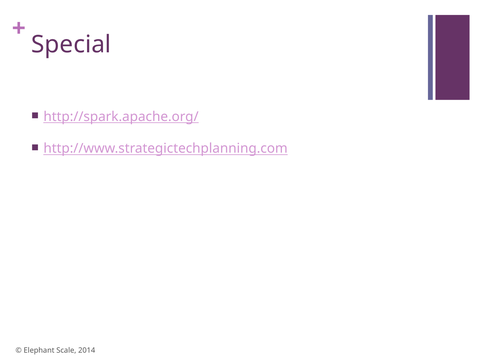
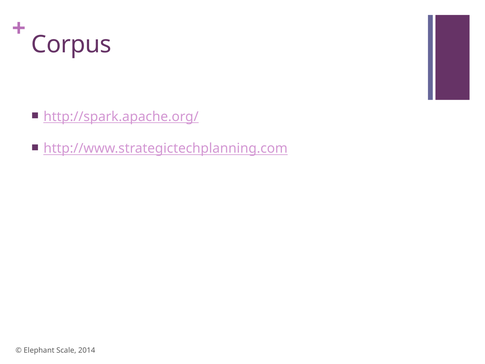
Special: Special -> Corpus (71, 44)
